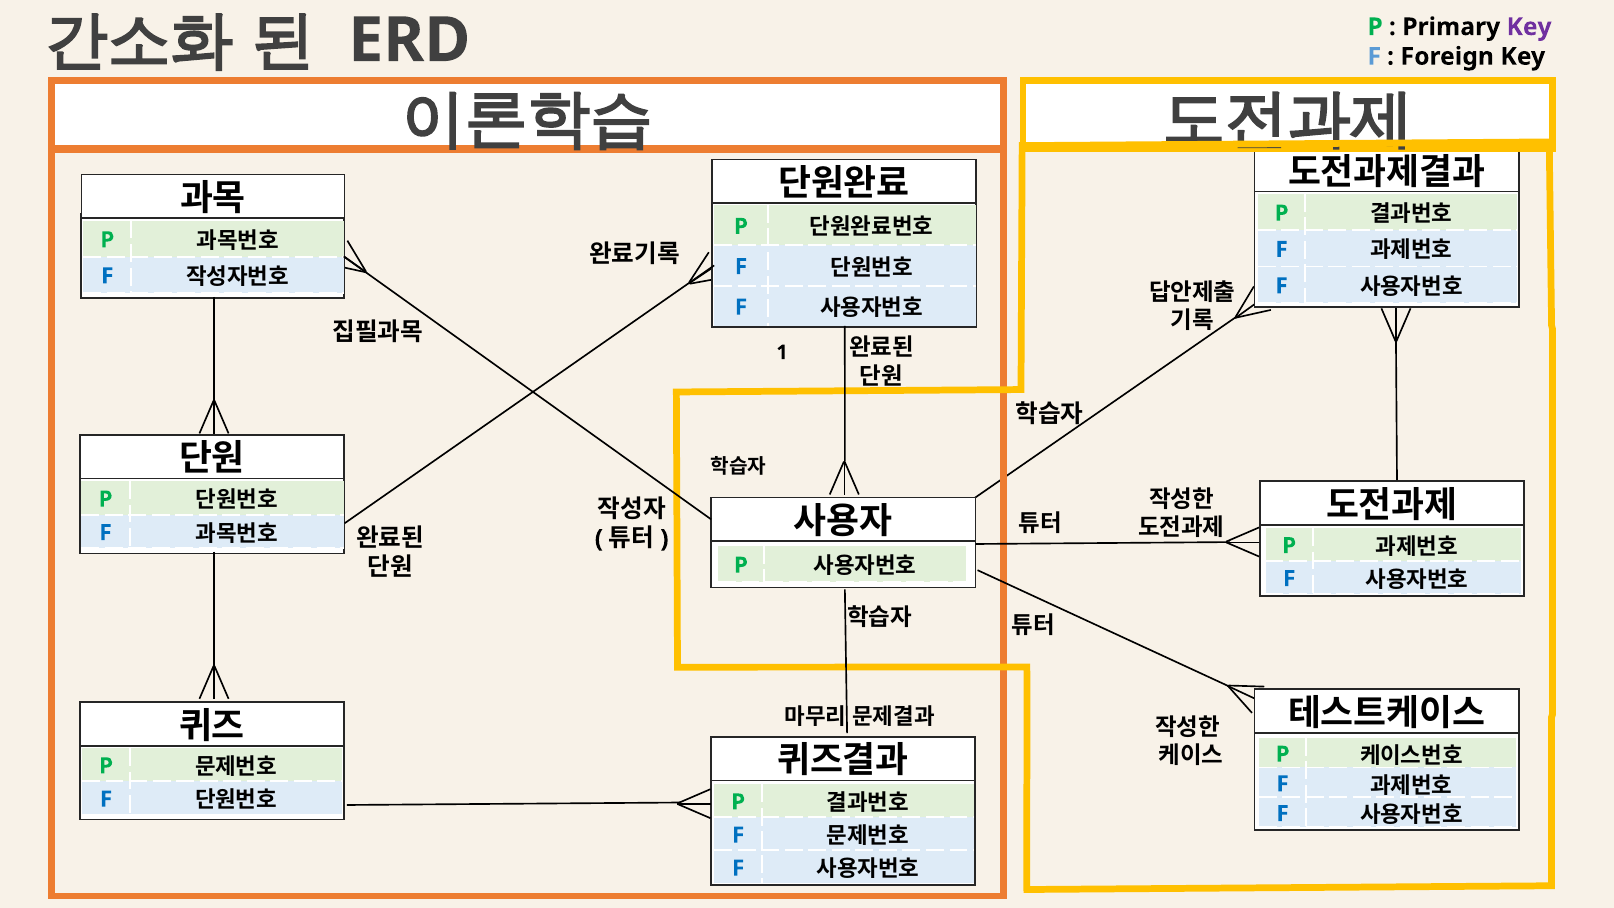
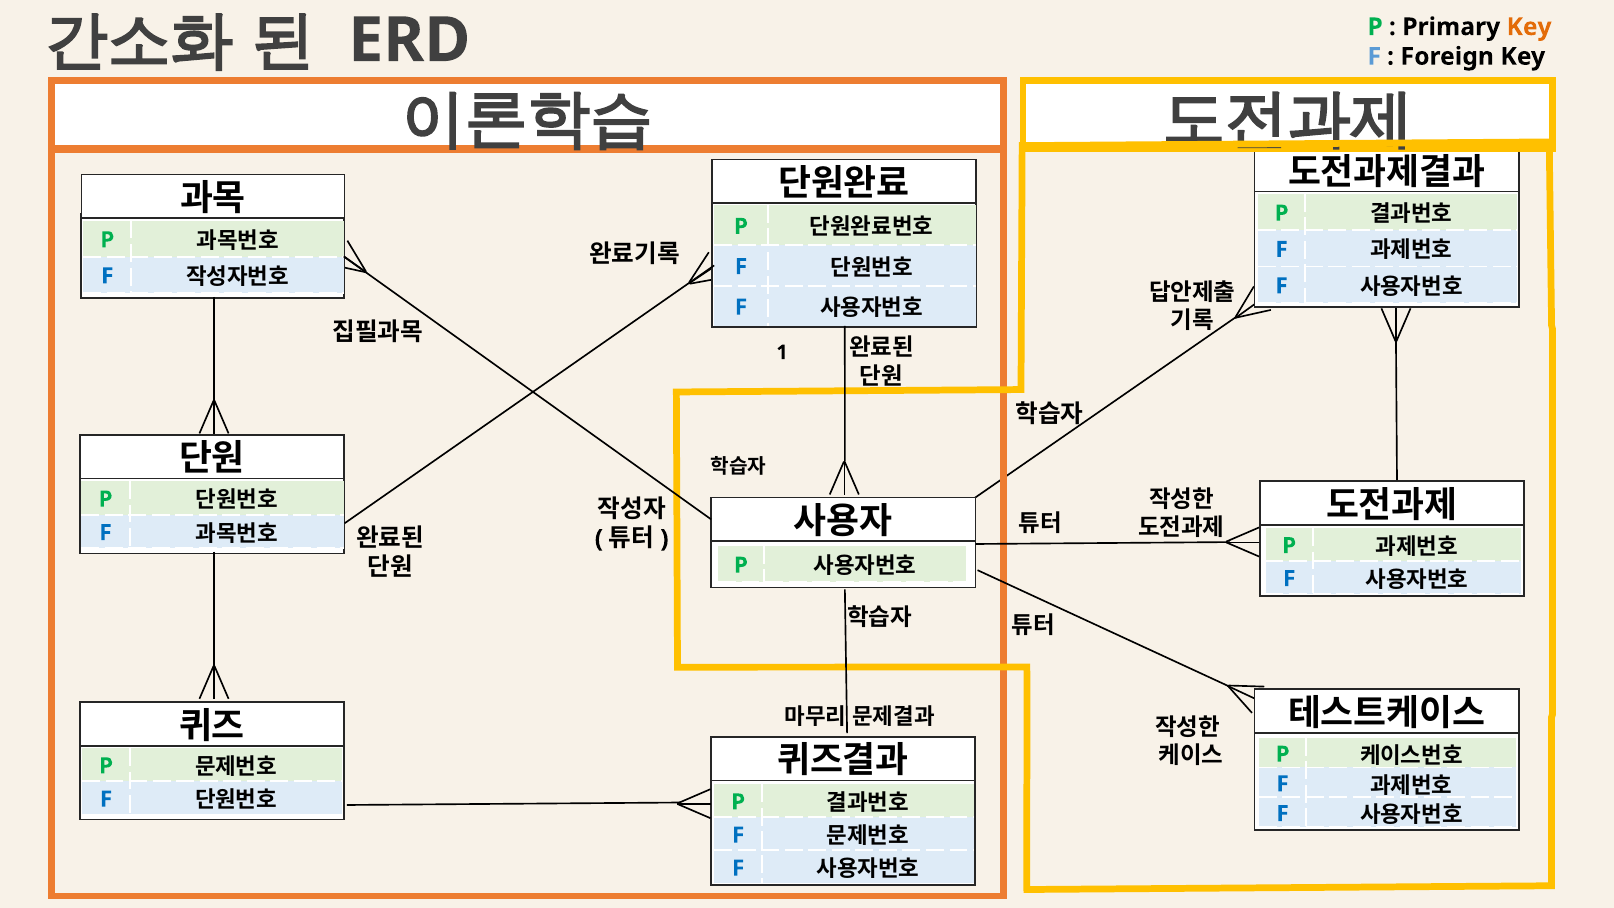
Key colour: purple -> orange (1529, 27)
